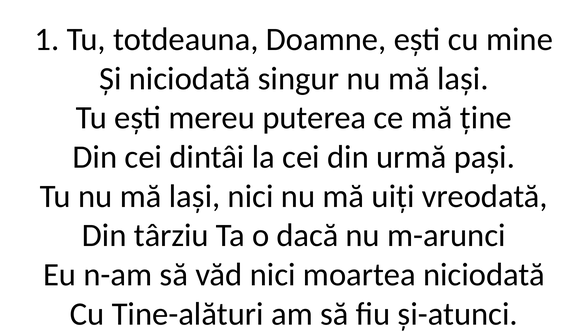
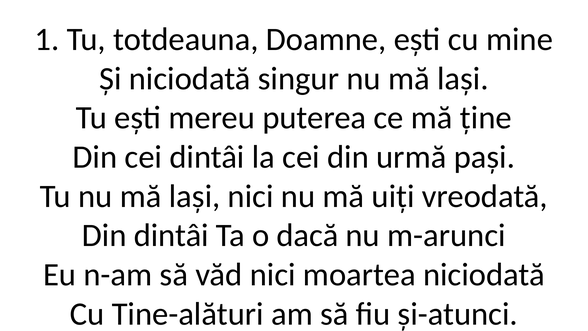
Din târziu: târziu -> dintâi (171, 235)
